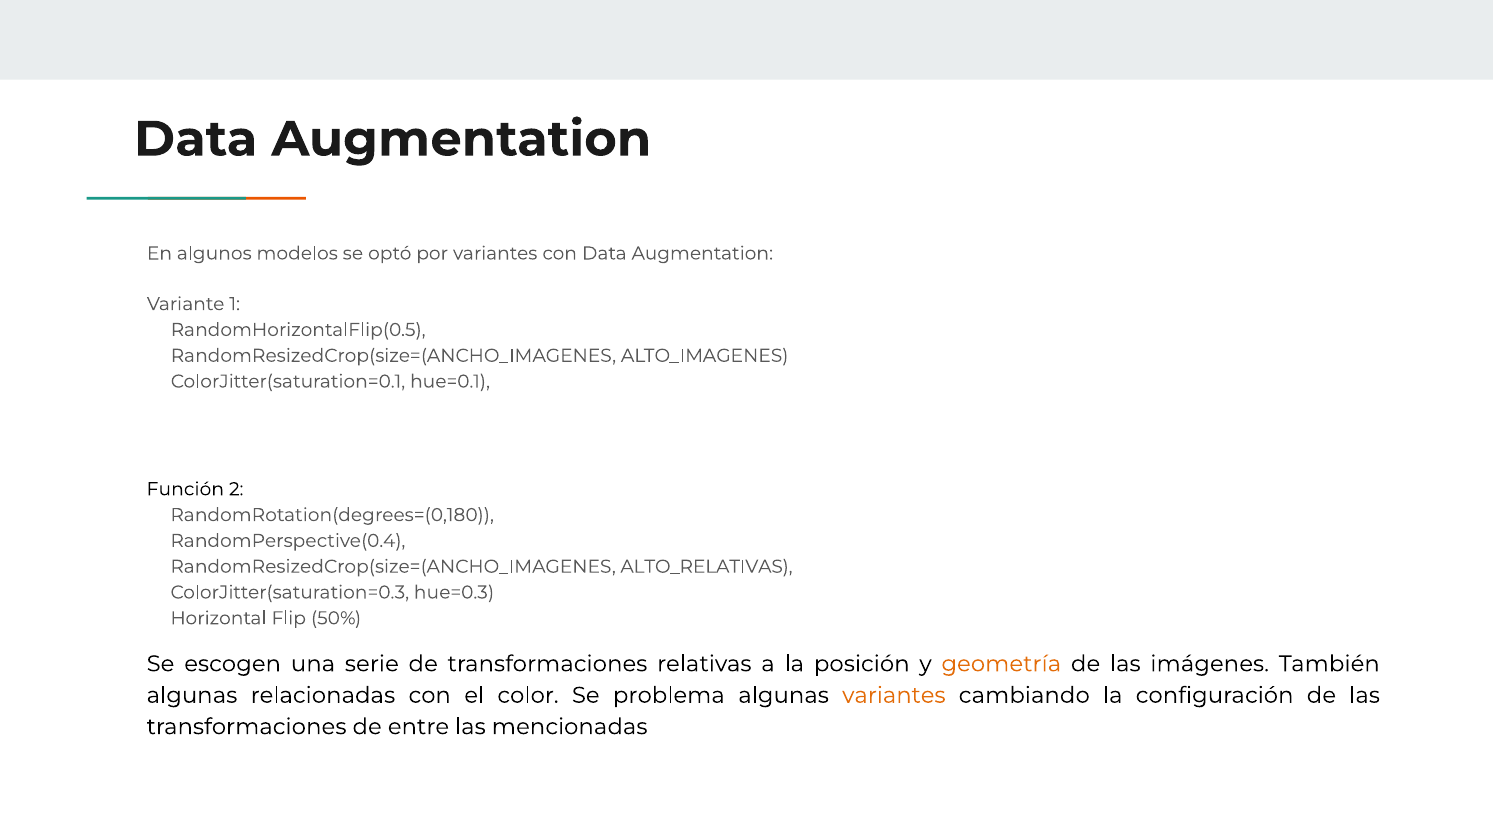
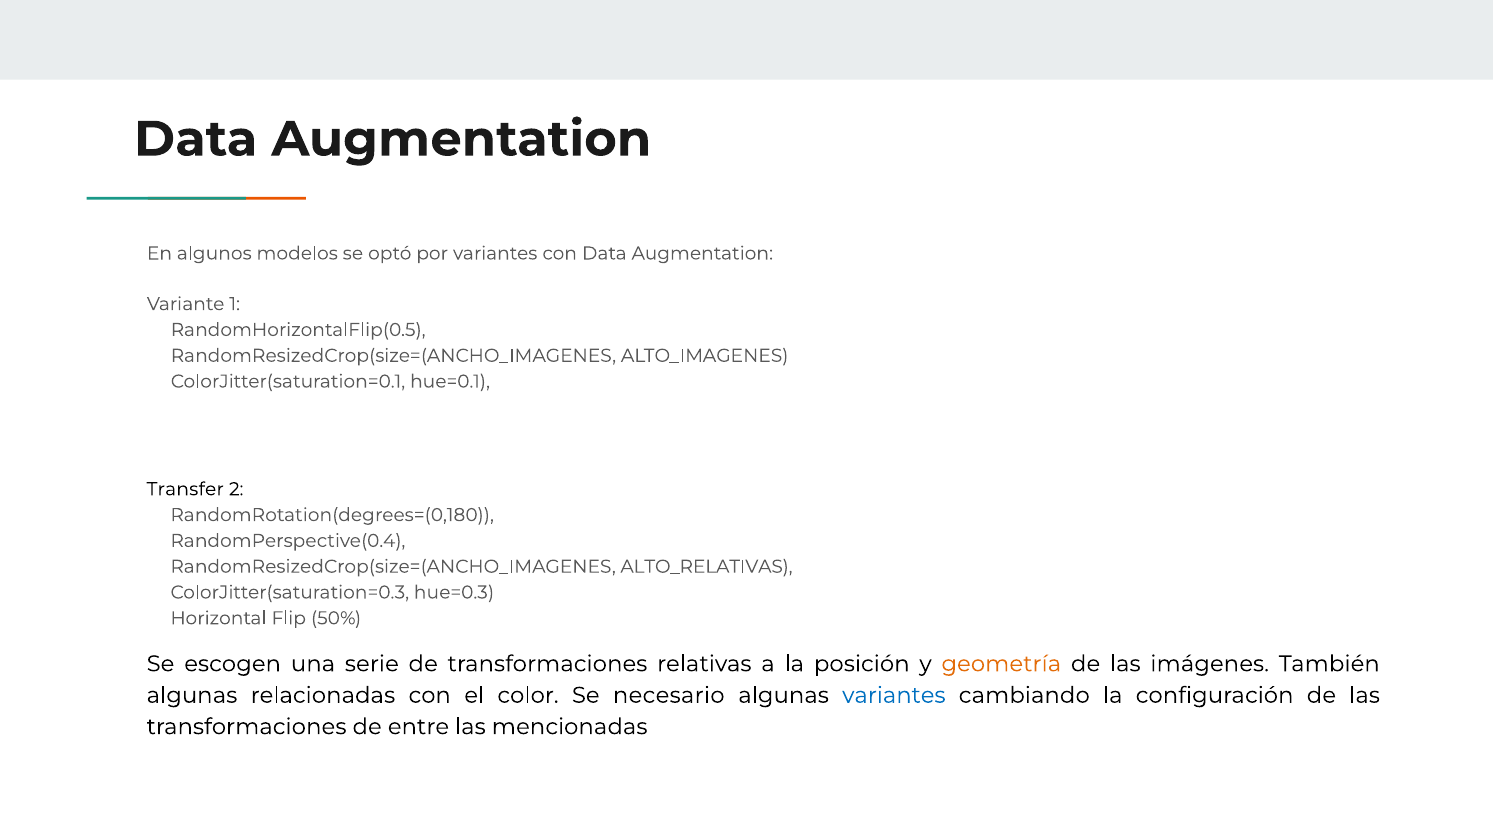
Función: Función -> Transfer (185, 489)
problema: problema -> necesario (669, 695)
variantes colour: orange -> blue (894, 695)
